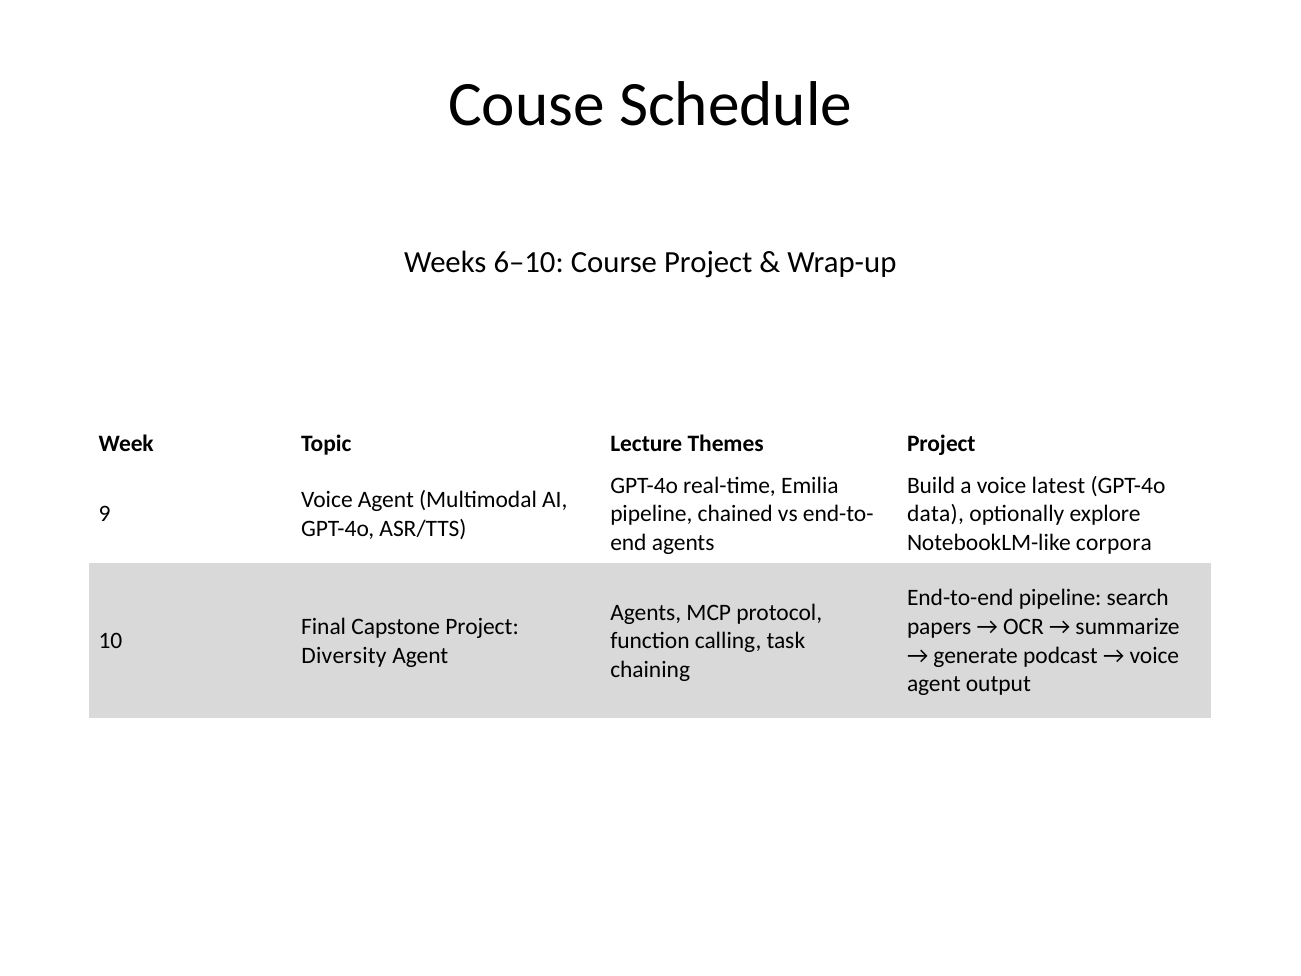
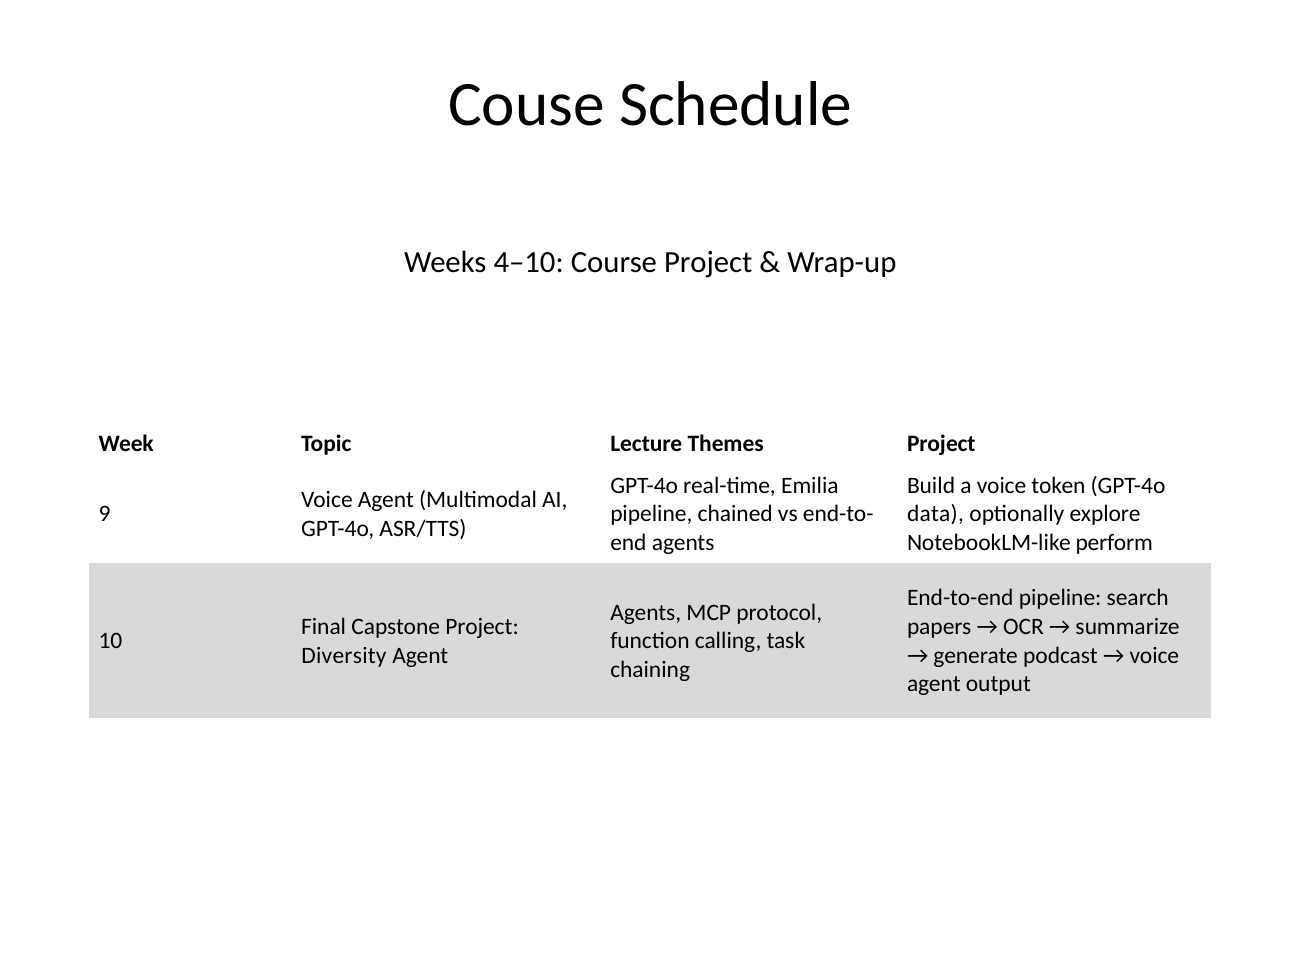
6–10: 6–10 -> 4–10 (529, 263)
latest: latest -> token (1058, 485)
corpora: corpora -> perform (1114, 542)
